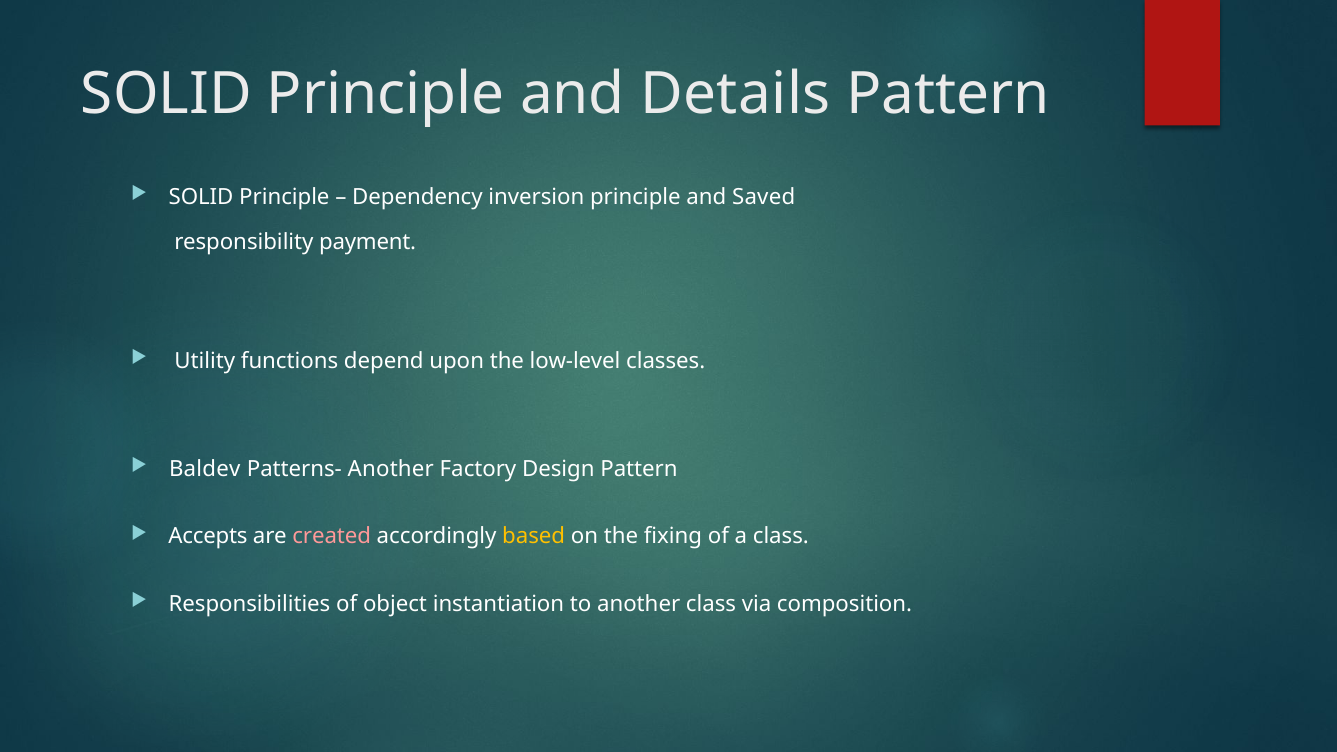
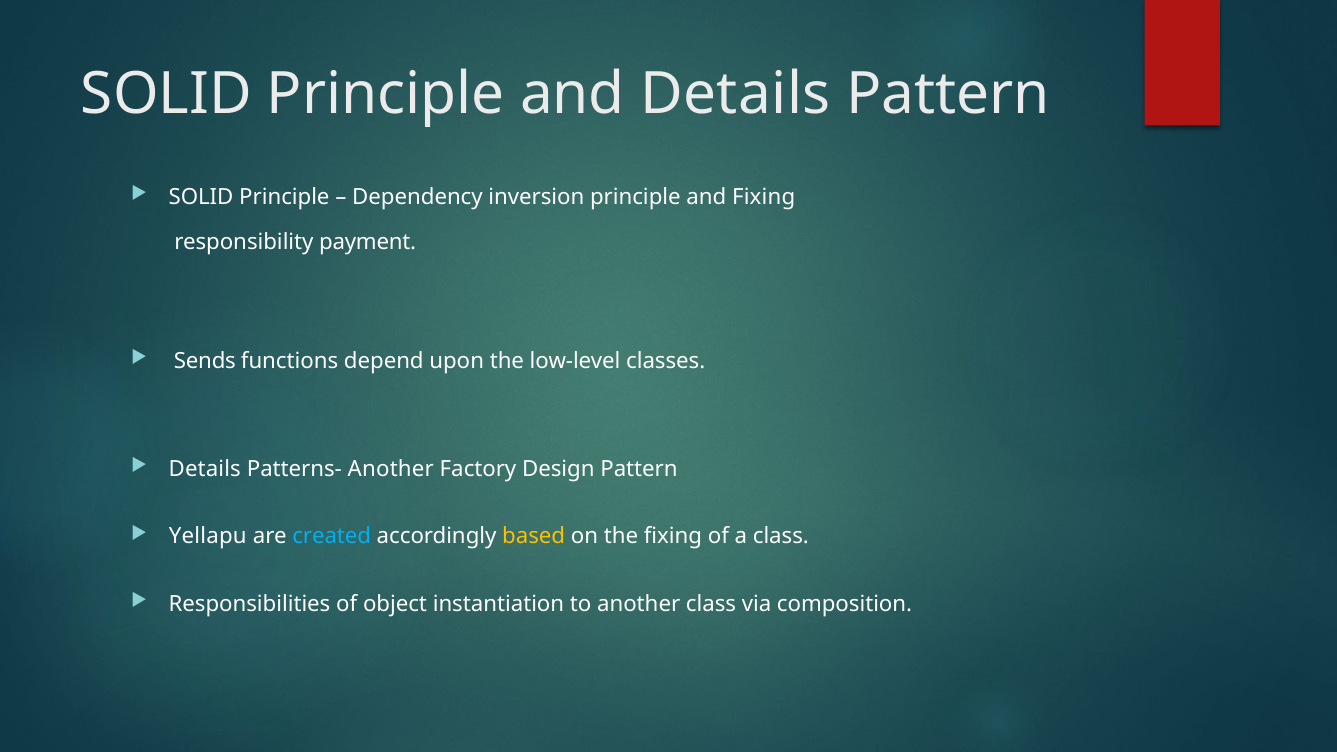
and Saved: Saved -> Fixing (764, 197)
Utility: Utility -> Sends (205, 361)
Baldev: Baldev -> Details (205, 469)
Accepts: Accepts -> Yellapu (208, 537)
created colour: pink -> light blue (332, 537)
